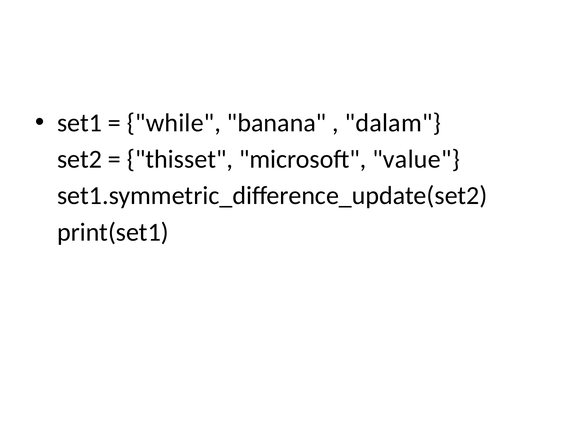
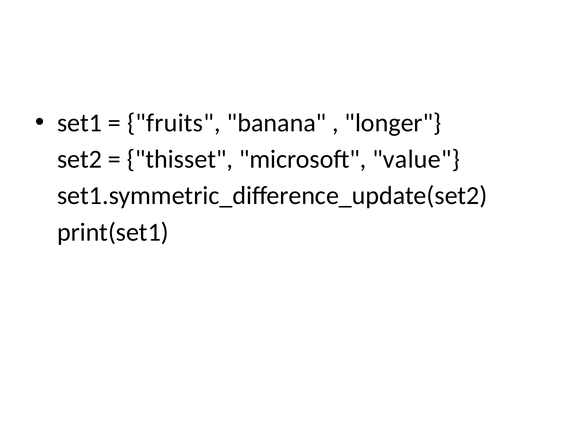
while: while -> fruits (174, 123)
dalam: dalam -> longer (393, 123)
